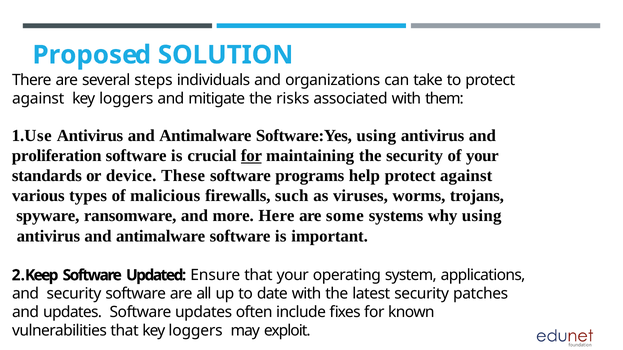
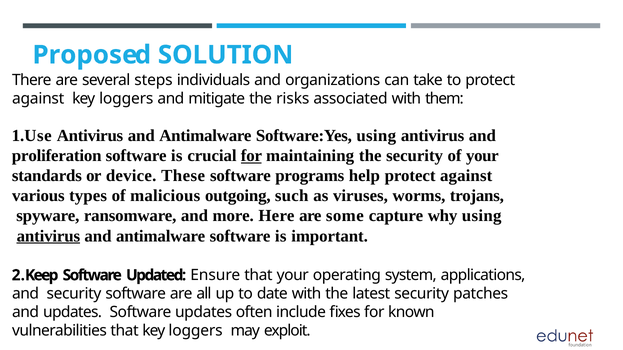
firewalls: firewalls -> outgoing (238, 196)
systems: systems -> capture (396, 216)
antivirus underline: none -> present (48, 236)
